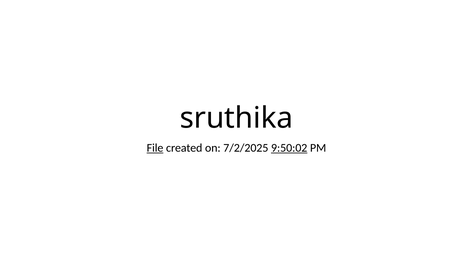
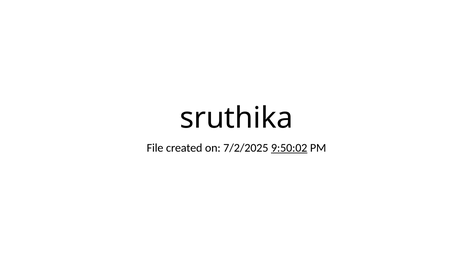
File underline: present -> none (155, 148)
